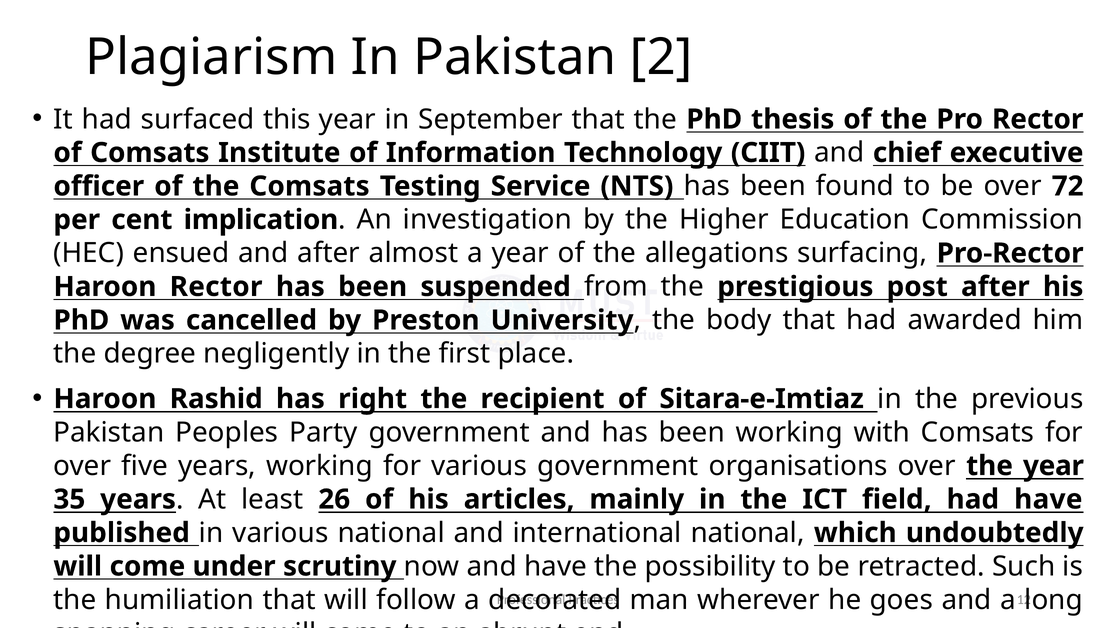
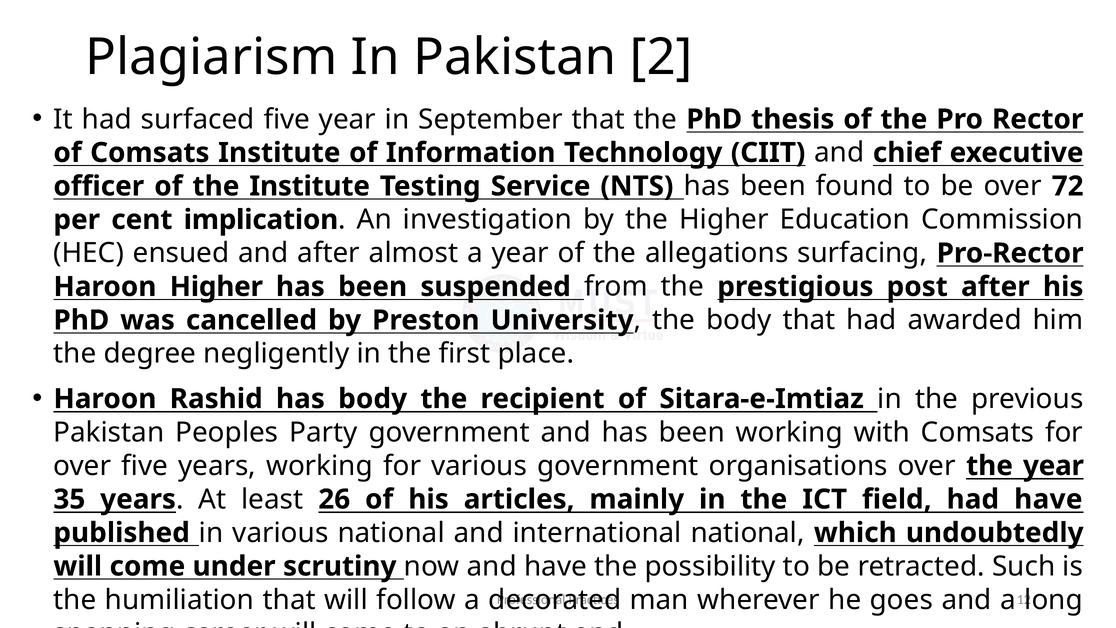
surfaced this: this -> five (287, 119)
the Comsats: Comsats -> Institute (310, 186)
Haroon Rector: Rector -> Higher (216, 287)
has right: right -> body (373, 399)
